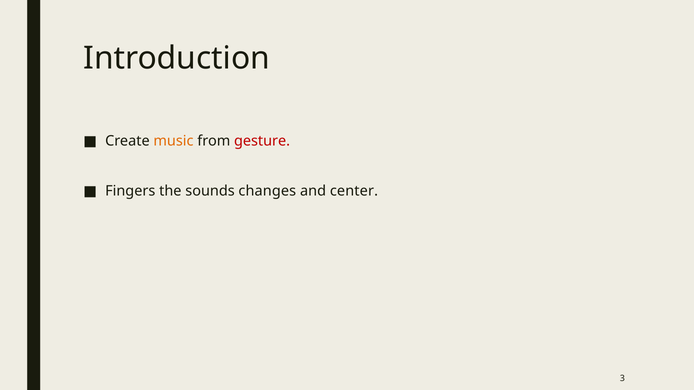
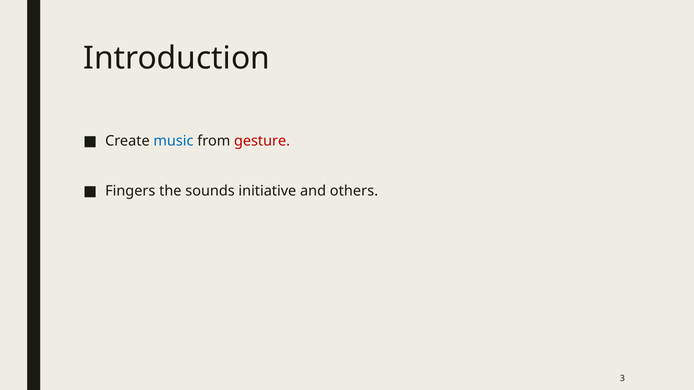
music colour: orange -> blue (173, 141)
changes: changes -> initiative (267, 191)
center: center -> others (354, 191)
